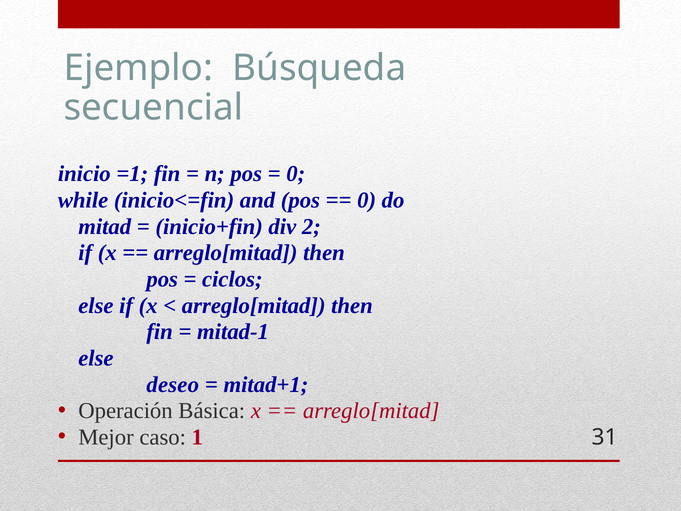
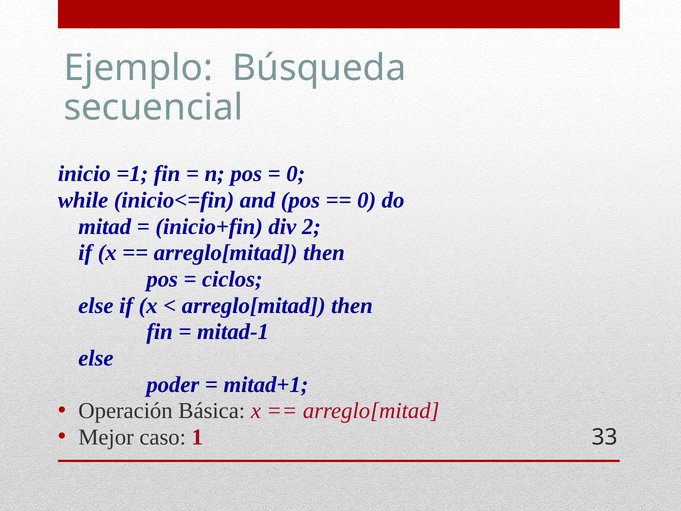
deseo: deseo -> poder (173, 384)
31: 31 -> 33 (605, 437)
